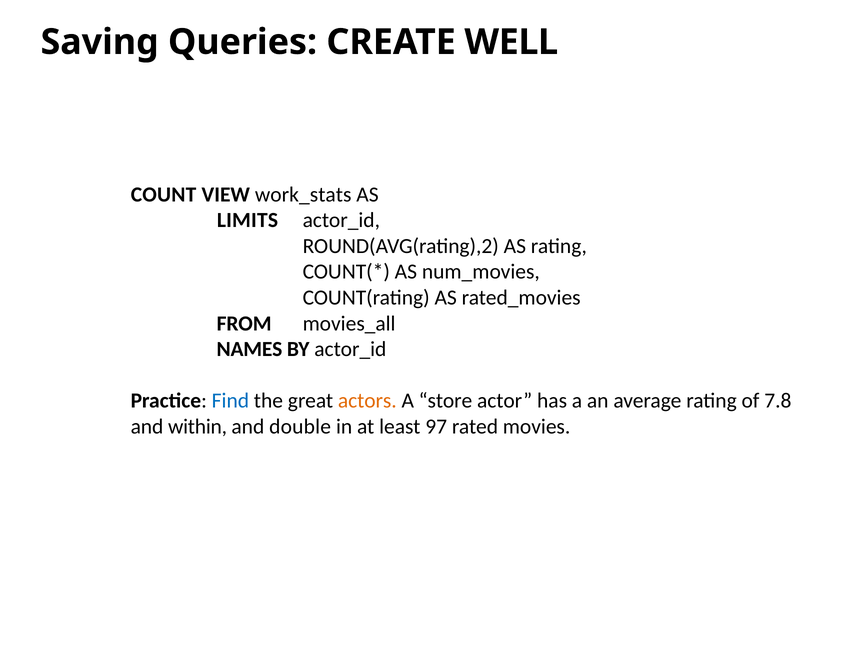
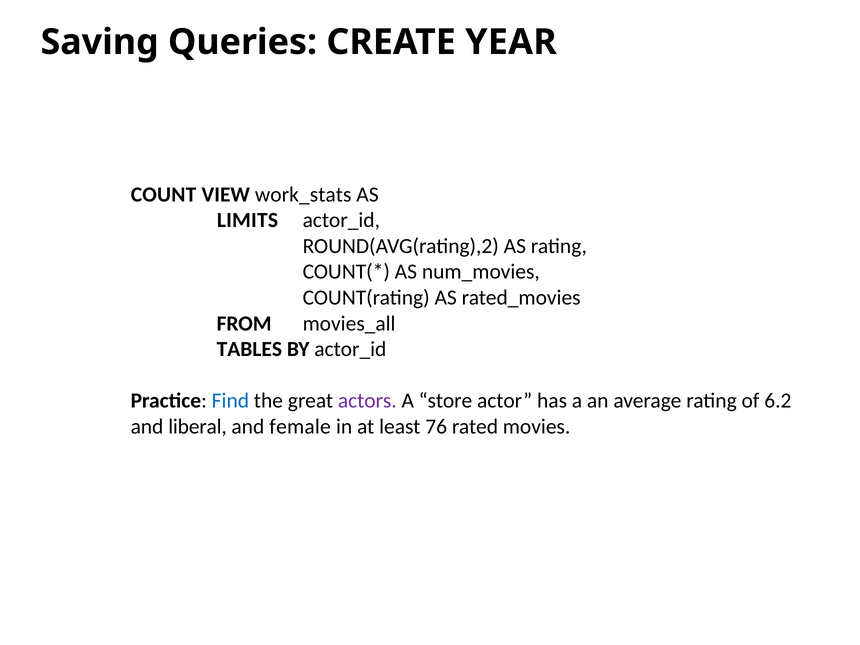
WELL: WELL -> YEAR (511, 42)
NAMES: NAMES -> TABLES (249, 349)
actors colour: orange -> purple (367, 401)
7.8: 7.8 -> 6.2 (778, 401)
within: within -> liberal (198, 427)
double: double -> female (300, 427)
97: 97 -> 76 (436, 427)
